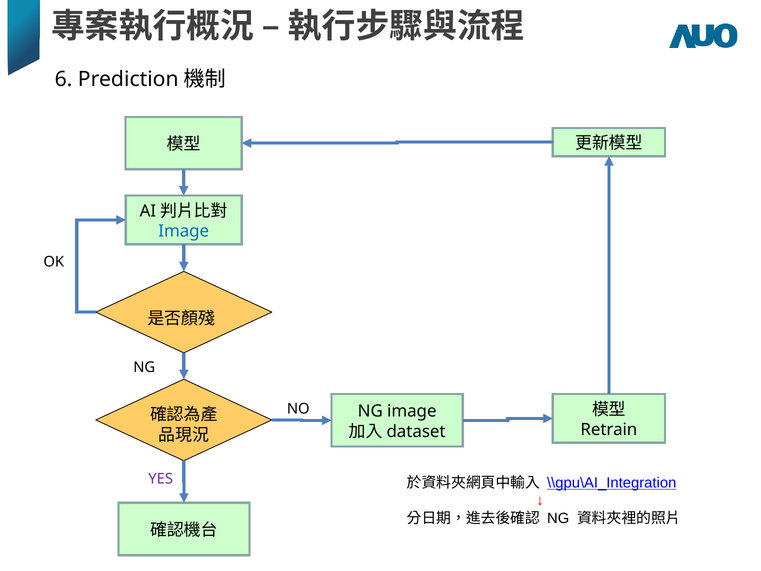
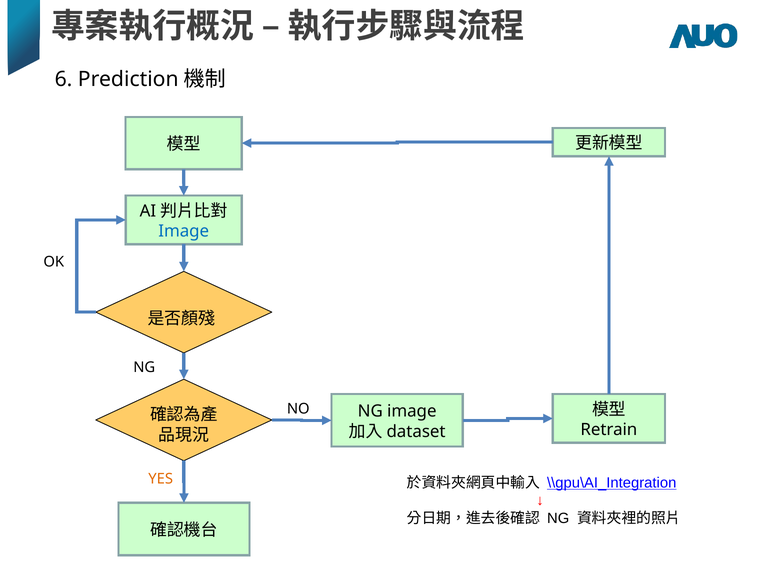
YES colour: purple -> orange (161, 479)
